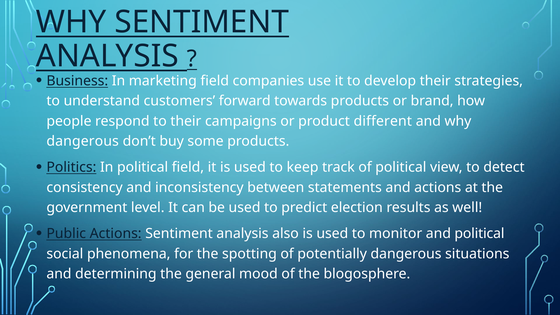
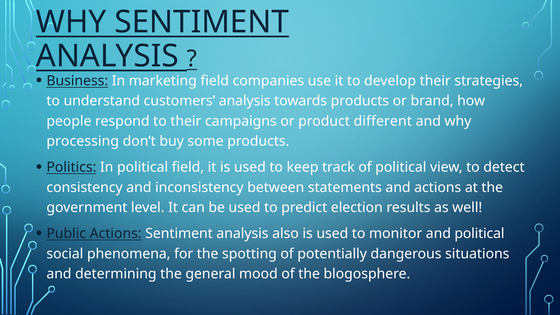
customers forward: forward -> analysis (245, 101)
dangerous: dangerous -> processing (83, 141)
